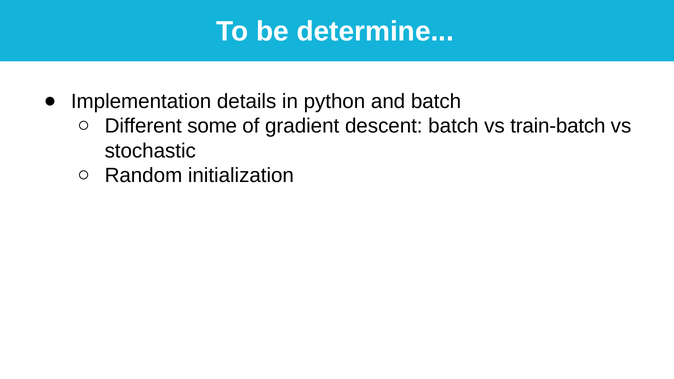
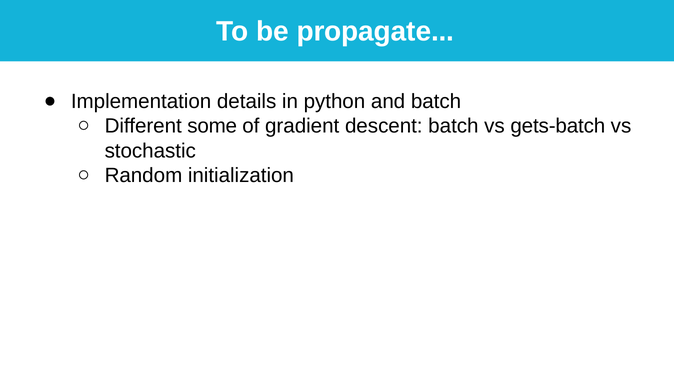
determine: determine -> propagate (375, 32)
train-batch: train-batch -> gets-batch (558, 126)
